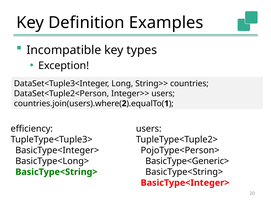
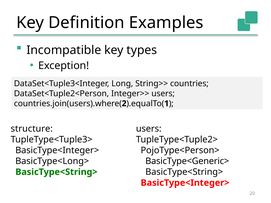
efficiency: efficiency -> structure (32, 129)
